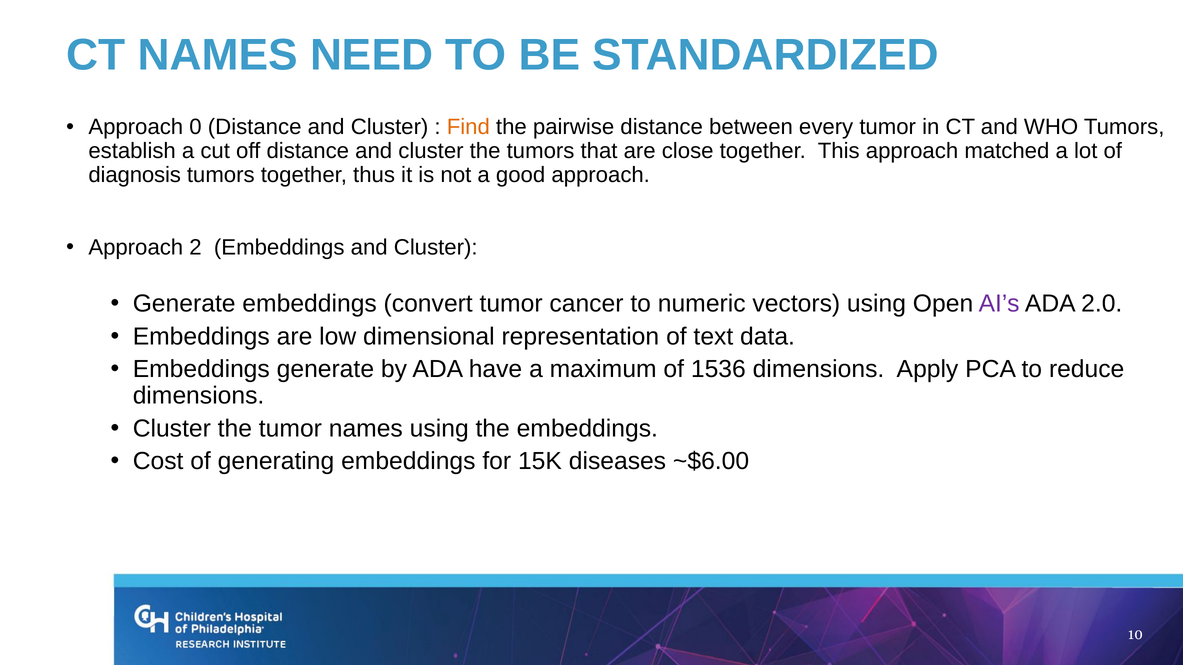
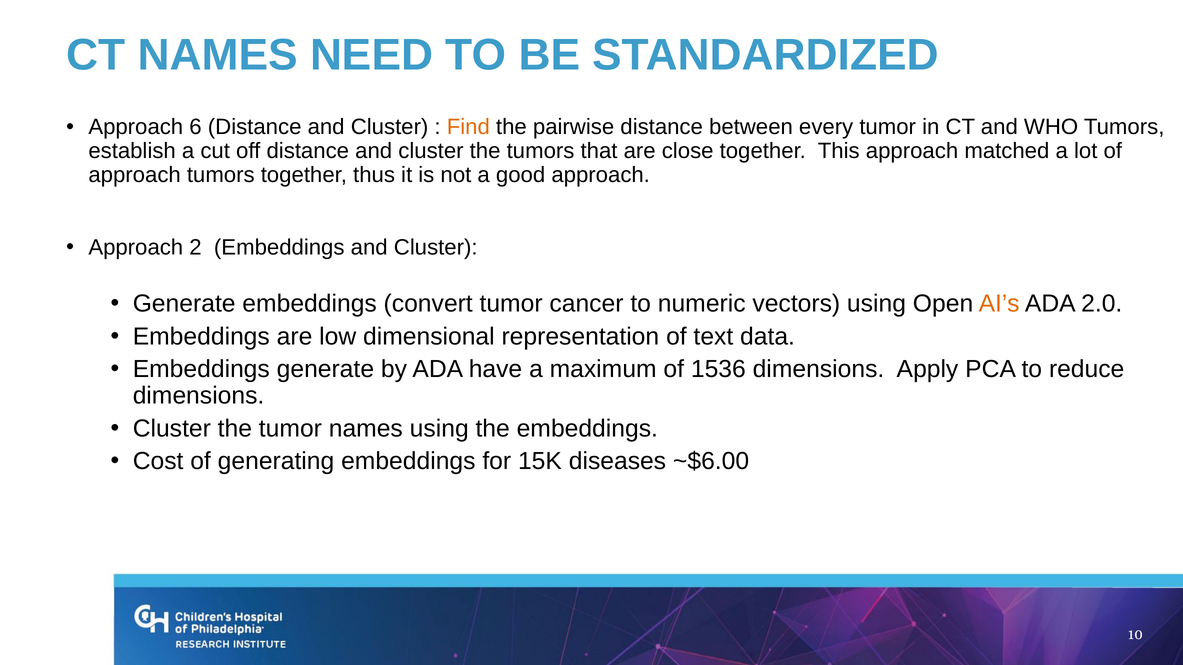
0: 0 -> 6 (195, 127)
diagnosis: diagnosis -> approach (135, 175)
AI’s colour: purple -> orange (999, 304)
